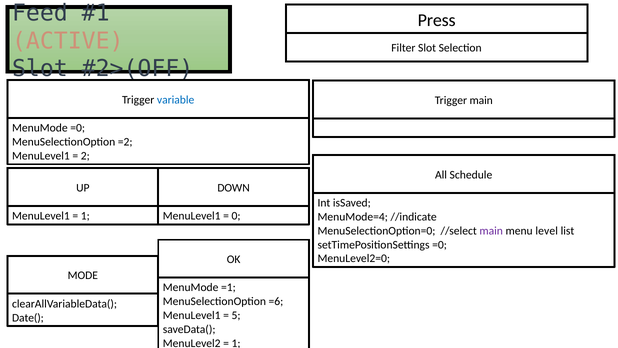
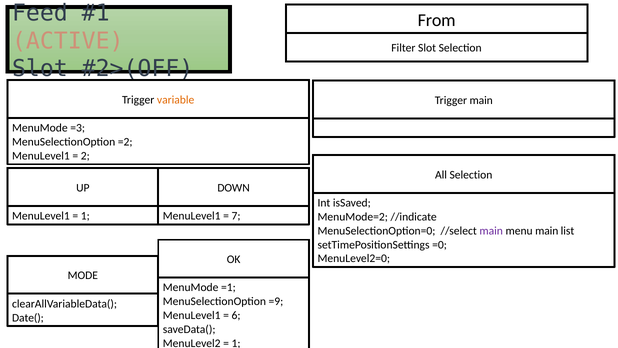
Press: Press -> From (437, 20)
variable colour: blue -> orange (176, 100)
MenuMode =0: =0 -> =3 (78, 128)
All Schedule: Schedule -> Selection (471, 175)
0: 0 -> 7 (236, 216)
MenuMode=4: MenuMode=4 -> MenuMode=2 (353, 217)
menu level: level -> main (547, 231)
=6: =6 -> =9 (276, 301)
5: 5 -> 6 (236, 315)
